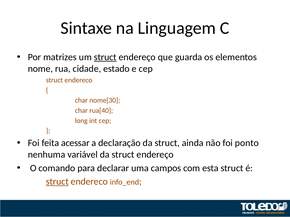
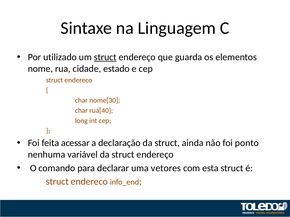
matrizes: matrizes -> utilizado (60, 57)
campos: campos -> vetores (166, 168)
struct underline: present -> none (57, 182)
